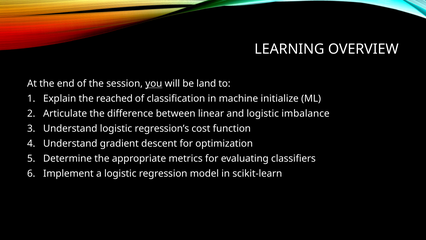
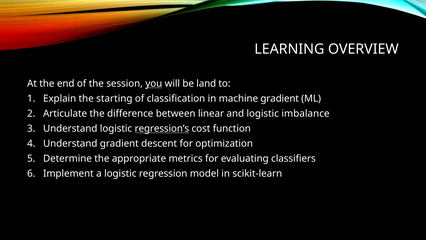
reached: reached -> starting (114, 98)
machine initialize: initialize -> gradient (280, 98)
regression’s underline: none -> present (162, 128)
